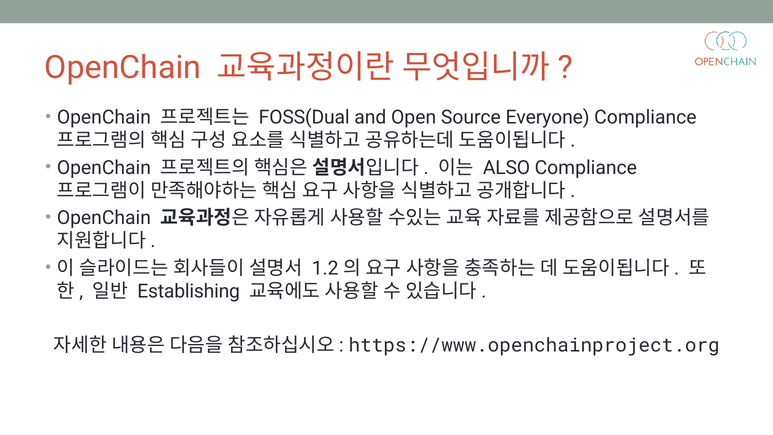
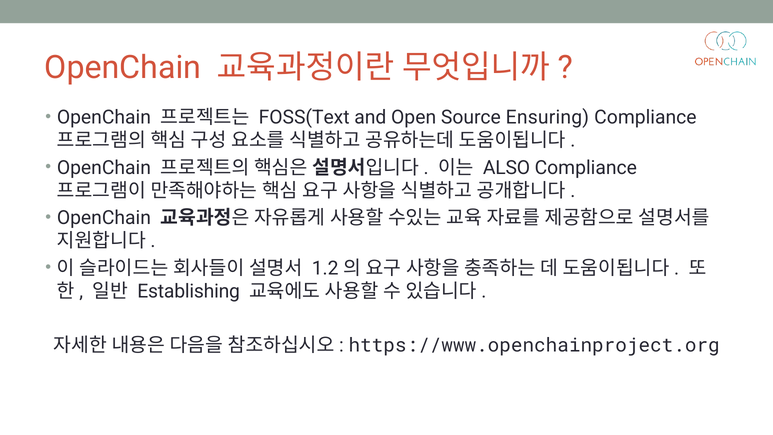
FOSS(Dual: FOSS(Dual -> FOSS(Text (304, 117)
Everyone: Everyone -> Ensuring (547, 117)
